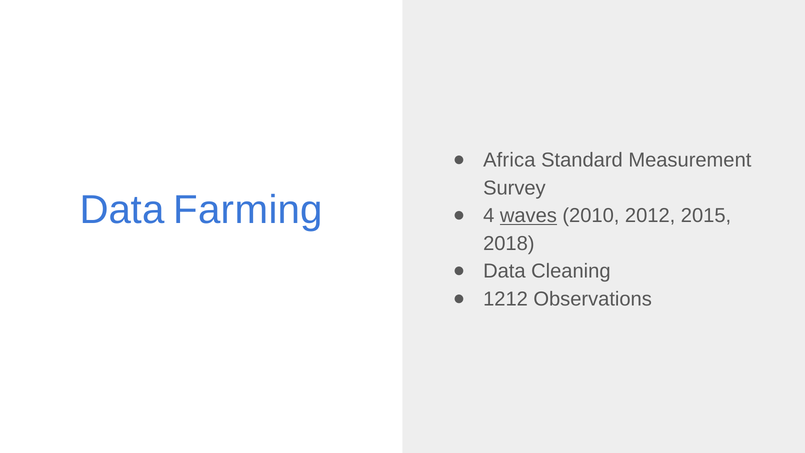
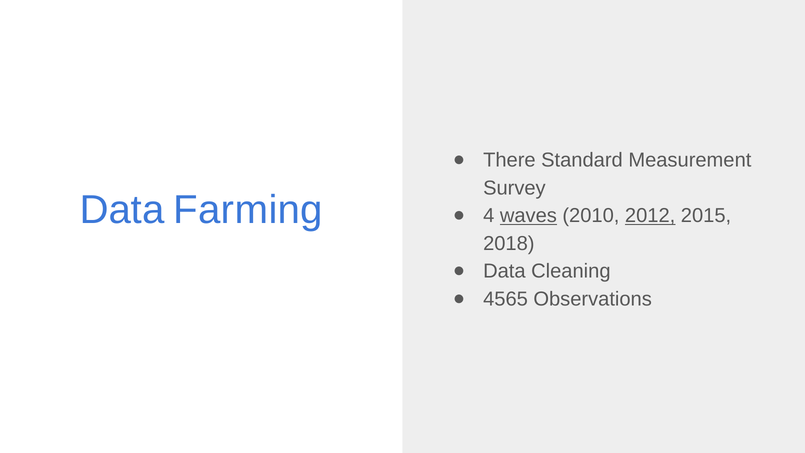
Africa: Africa -> There (509, 160)
2012 underline: none -> present (650, 216)
1212: 1212 -> 4565 (506, 299)
